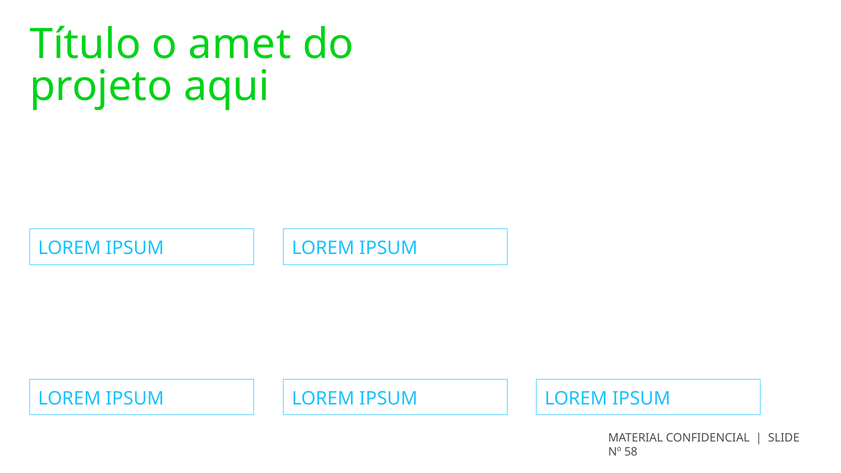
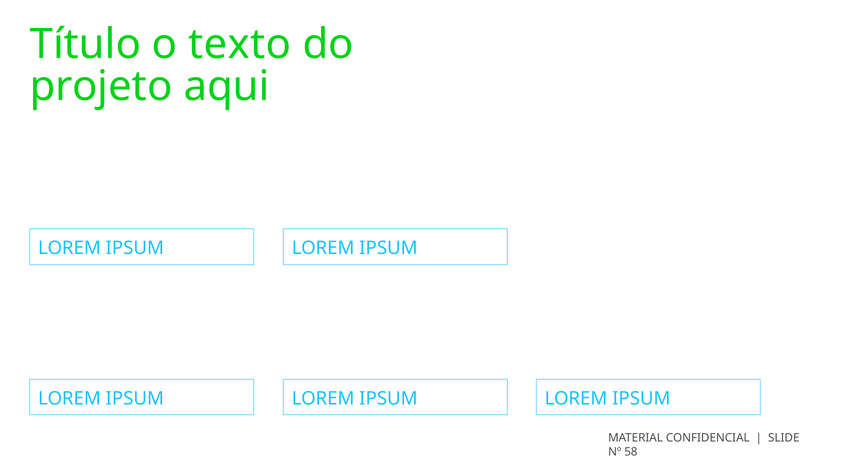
amet: amet -> texto (240, 44)
